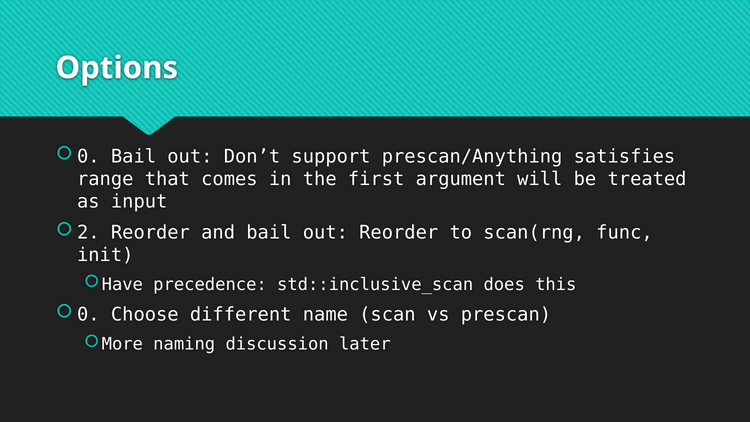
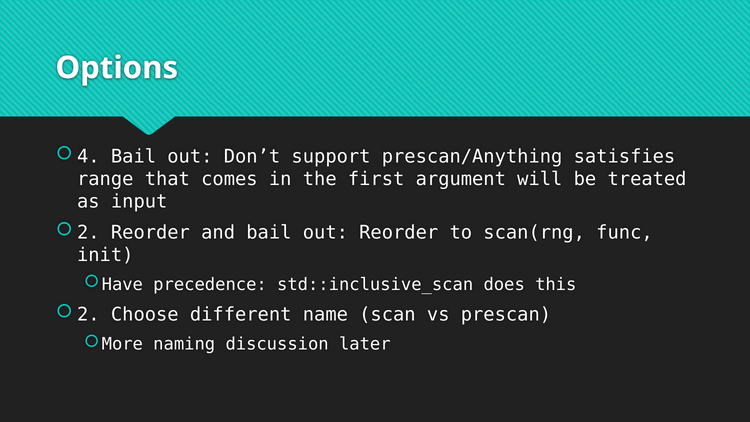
0: 0 -> 4 (88, 156)
0: 0 -> 2 (88, 315)
